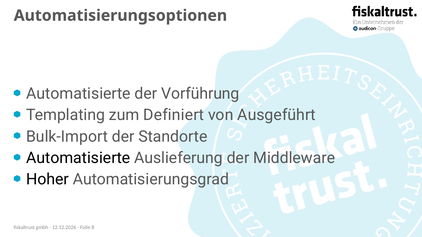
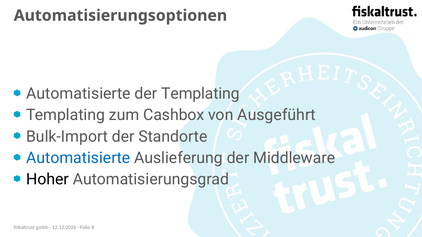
der Vorführung: Vorführung -> Templating (200, 94)
Definiert: Definiert -> Cashbox (174, 115)
Automatisierte colour: black -> blue (78, 158)
